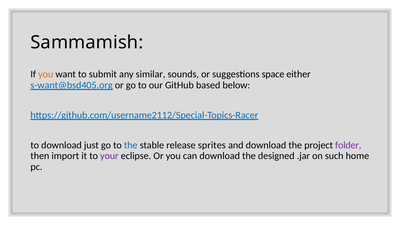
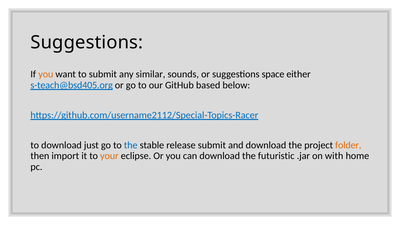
Sammamish: Sammamish -> Suggestions (87, 42)
s-want@bsd405.org: s-want@bsd405.org -> s-teach@bsd405.org (72, 85)
release sprites: sprites -> submit (212, 145)
folder colour: purple -> orange (348, 145)
your colour: purple -> orange (109, 156)
designed: designed -> futuristic (276, 156)
such: such -> with (334, 156)
